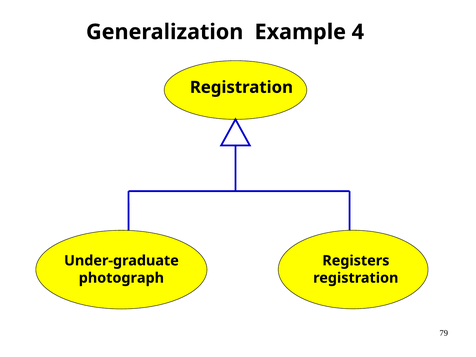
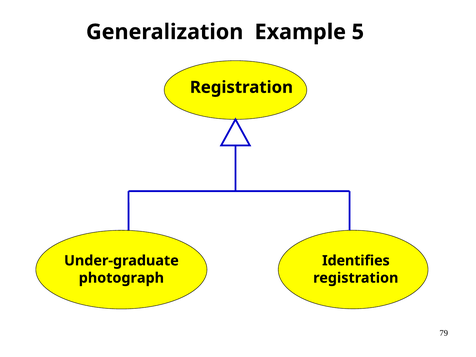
4: 4 -> 5 (358, 32)
Registers: Registers -> Identifies (356, 261)
